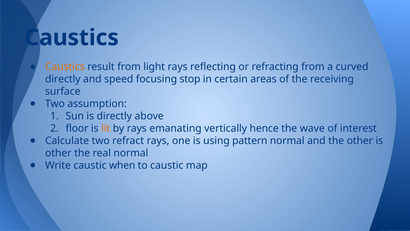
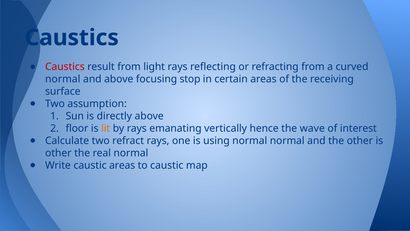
Caustics colour: orange -> red (65, 67)
directly: directly -> normal (63, 79)
and speed: speed -> above (119, 79)
using pattern: pattern -> normal (250, 141)
caustic when: when -> areas (122, 165)
